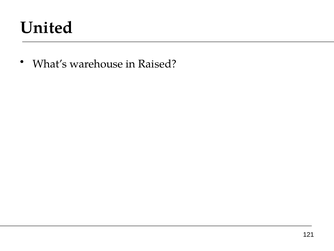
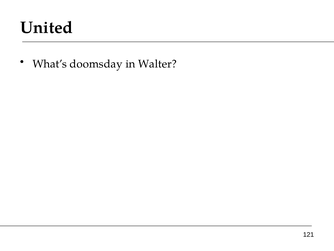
warehouse: warehouse -> doomsday (96, 64)
Raised: Raised -> Walter (157, 64)
